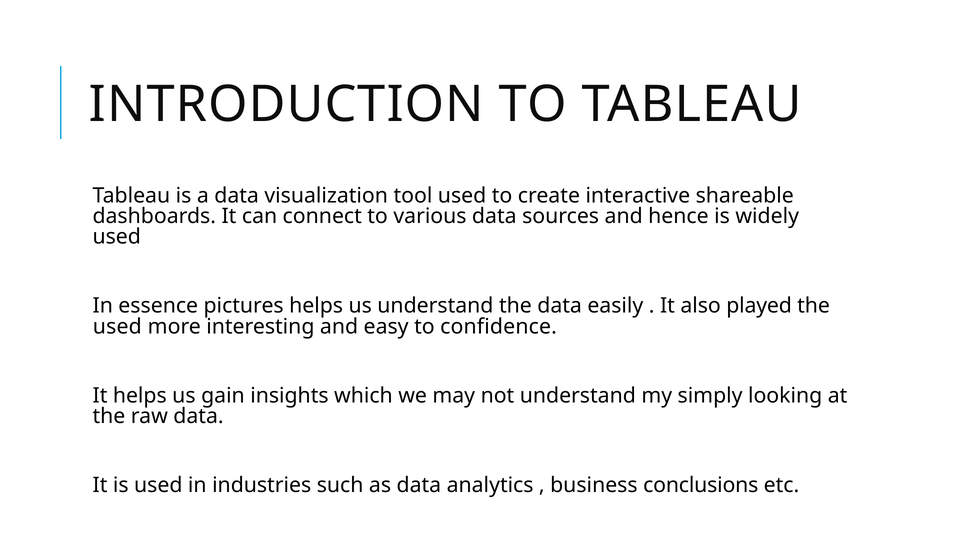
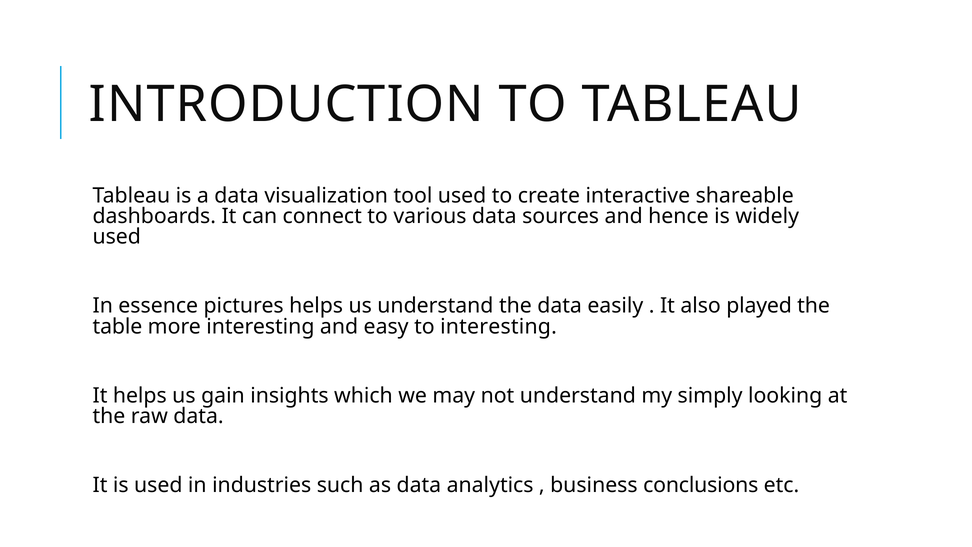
used: used -> table (117, 326)
to confidence: confidence -> interesting (499, 326)
